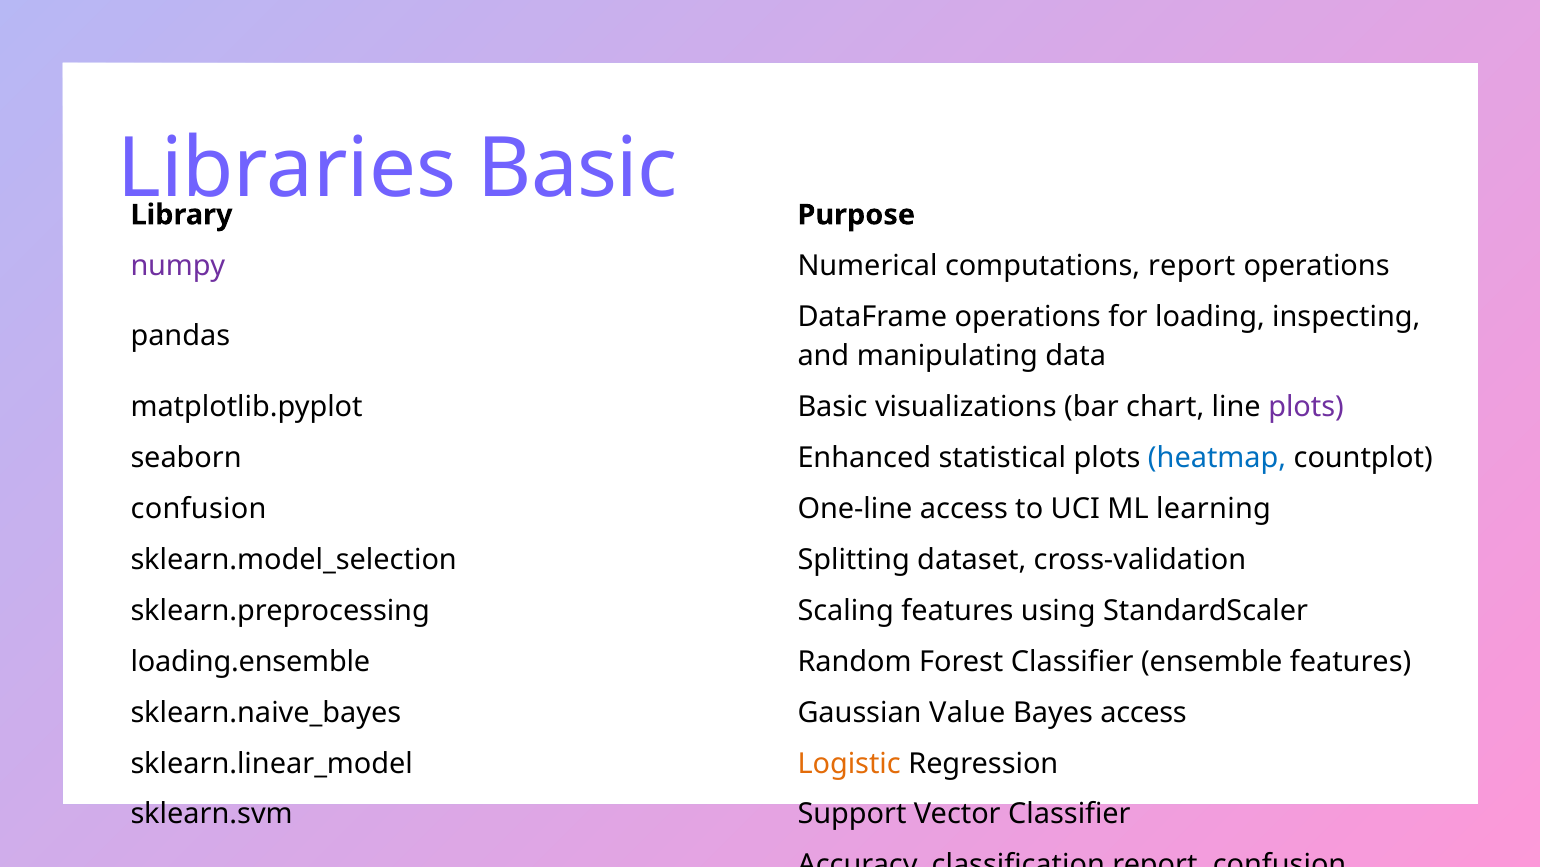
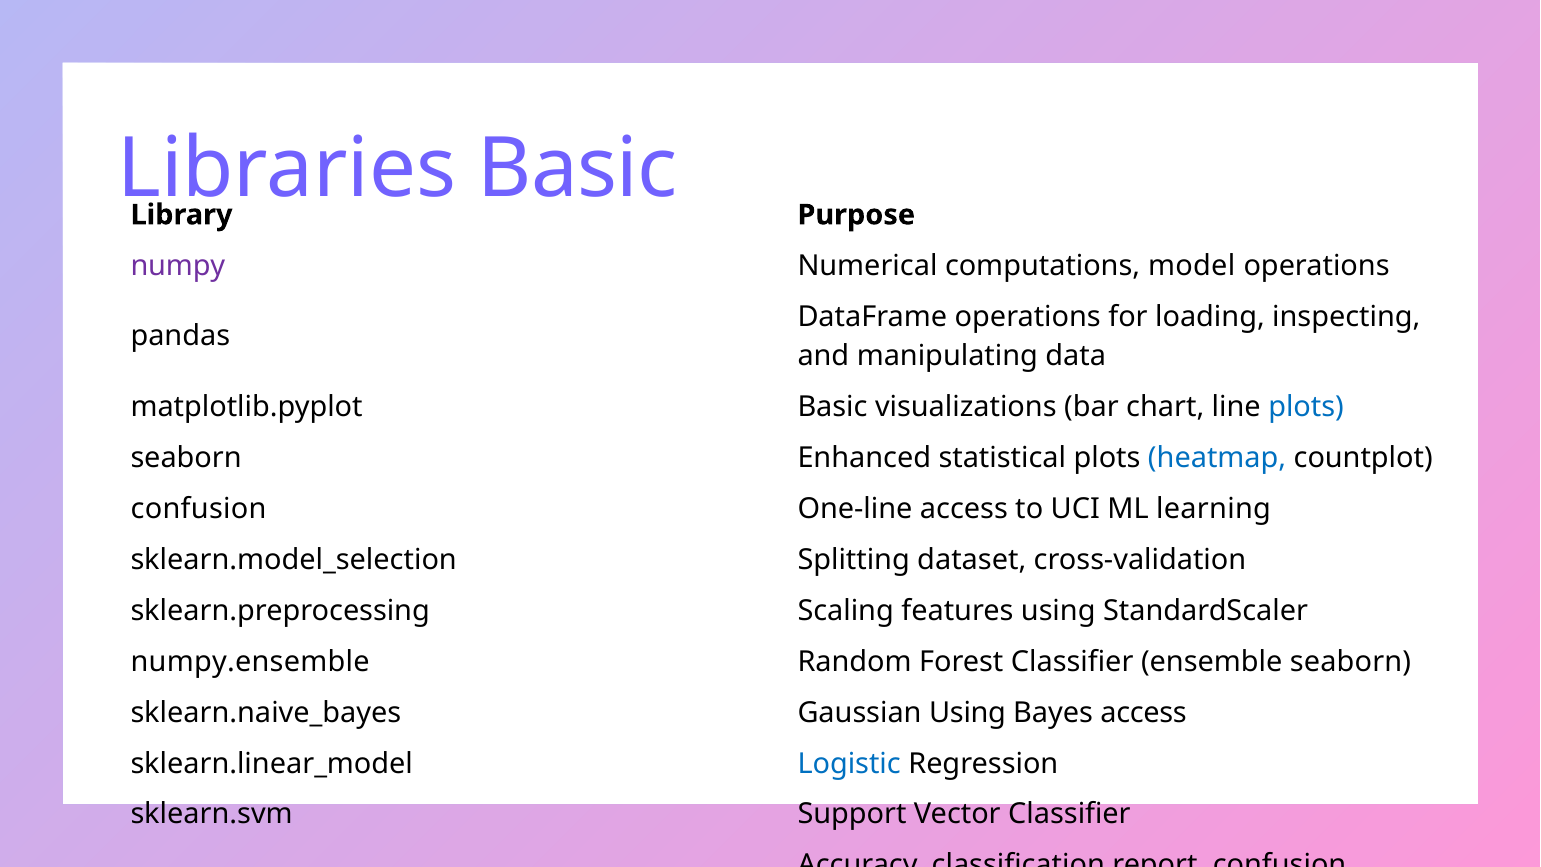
computations report: report -> model (1192, 266)
plots colour: purple -> blue (1306, 407)
loading.ensemble: loading.ensemble -> numpy.ensemble (250, 661)
ensemble features: features -> seaborn (1350, 661)
Gaussian Value: Value -> Using (968, 712)
Logistic colour: orange -> blue (849, 763)
